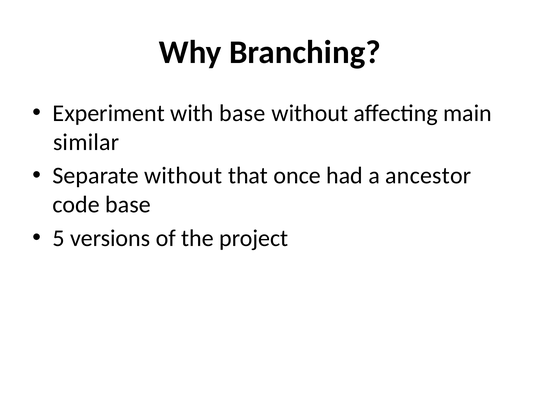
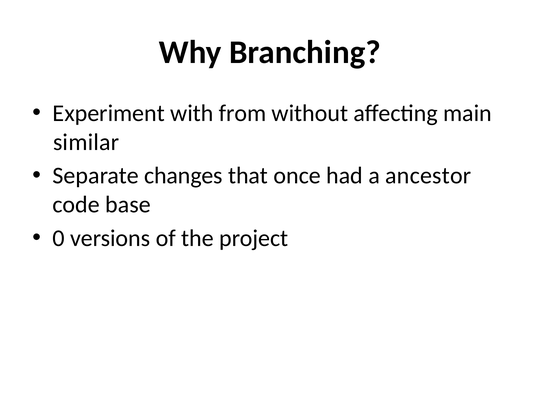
with base: base -> from (243, 113)
Separate without: without -> changes (183, 176)
5: 5 -> 0 (59, 238)
